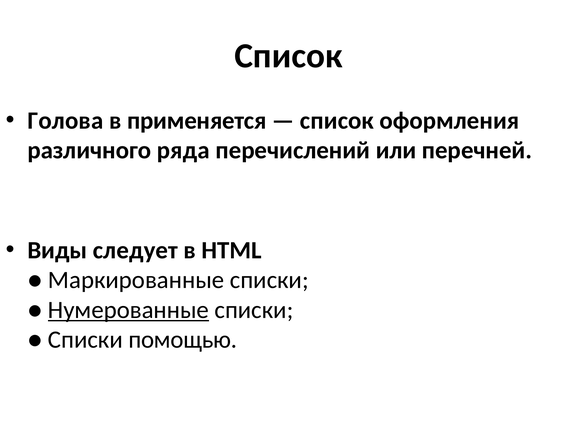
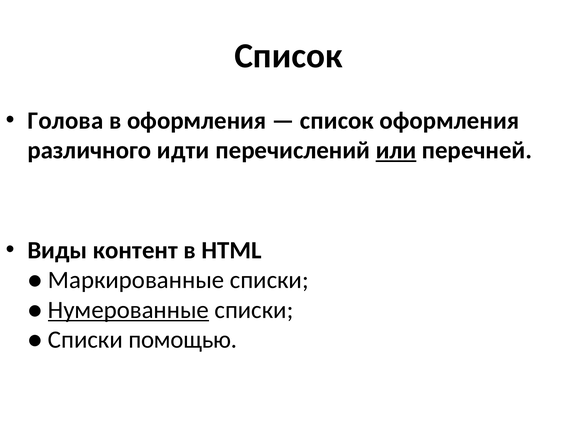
в применяется: применяется -> оформления (197, 121)
ряда: ряда -> идти (183, 150)
или underline: none -> present (396, 150)
следует: следует -> контент (135, 250)
